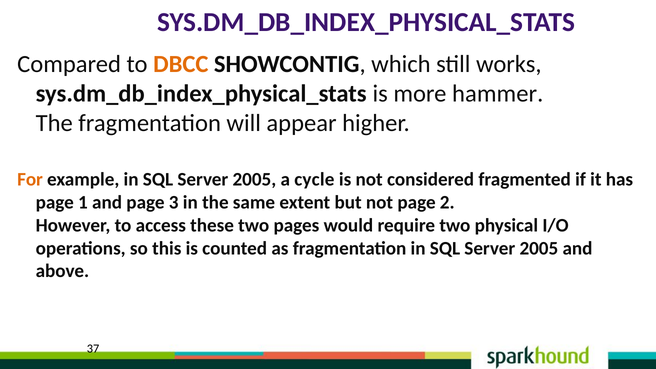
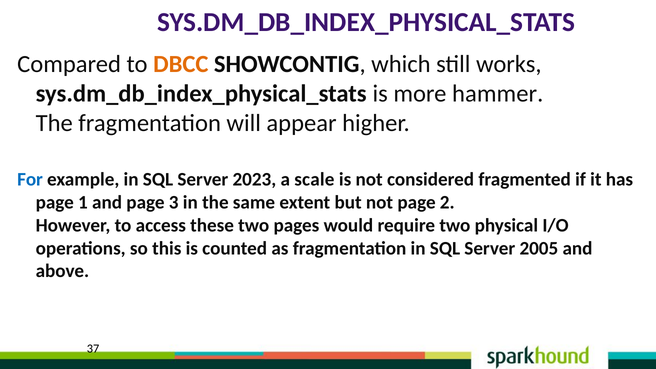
For colour: orange -> blue (30, 179)
2005: 2005 -> 2023 (254, 179)
cycle: cycle -> scale (314, 179)
